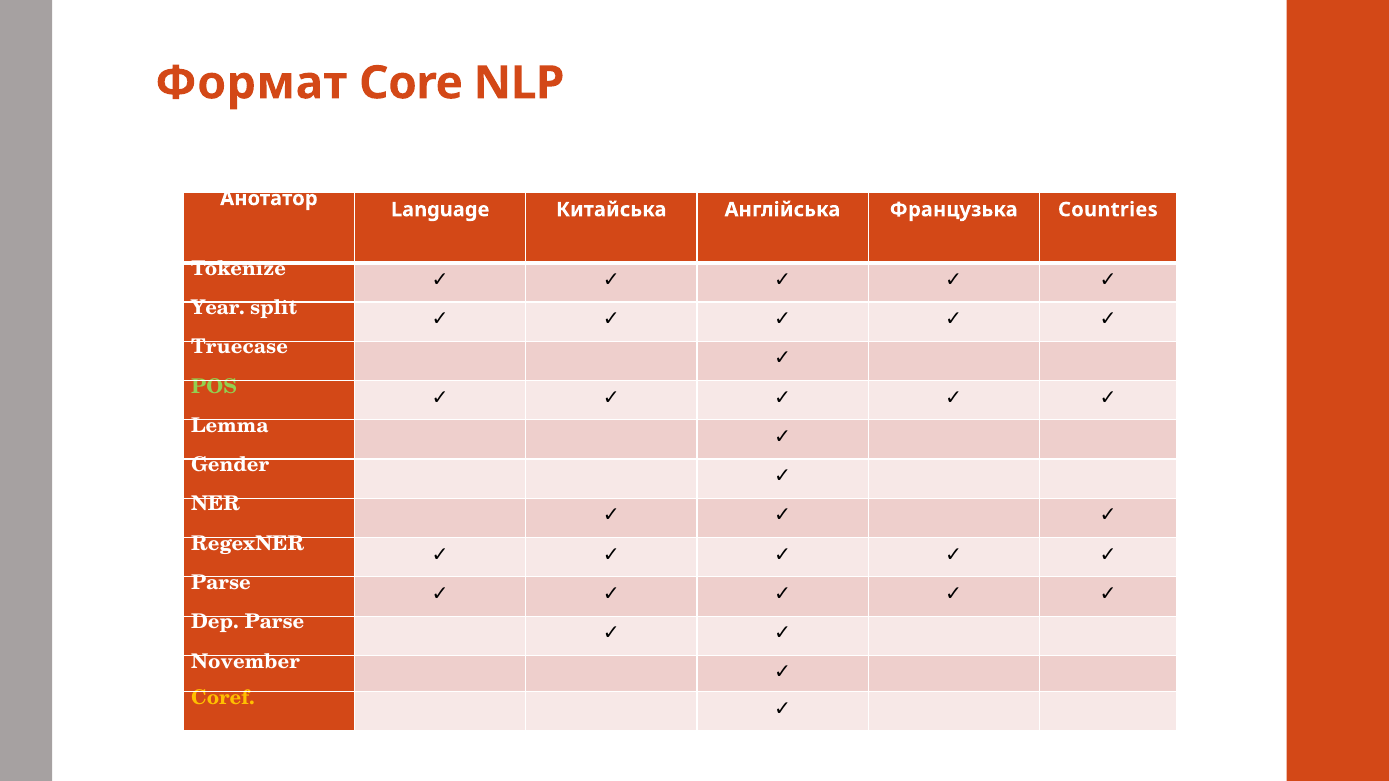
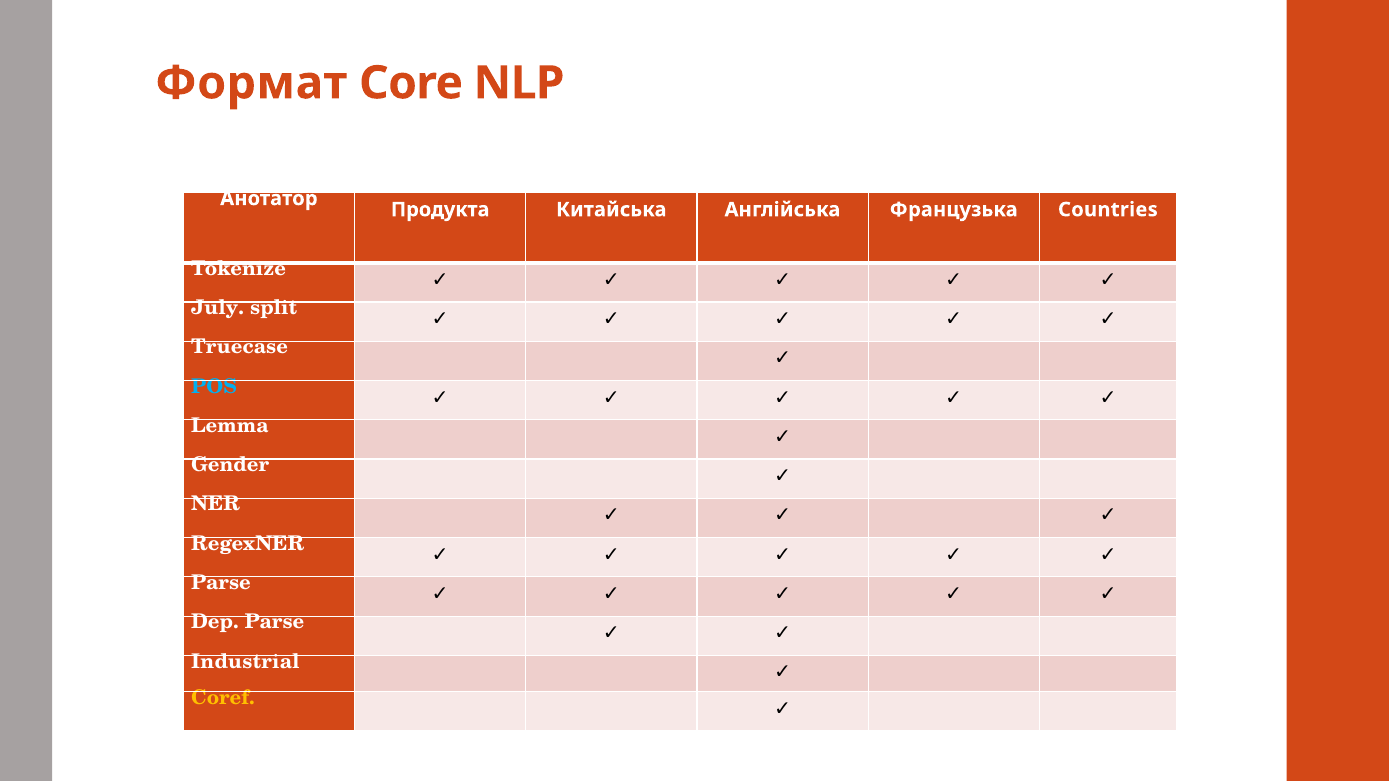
Language: Language -> Продукта (440, 210)
Year: Year -> July (218, 308)
POS colour: light green -> light blue (214, 387)
November: November -> Industrial (245, 662)
